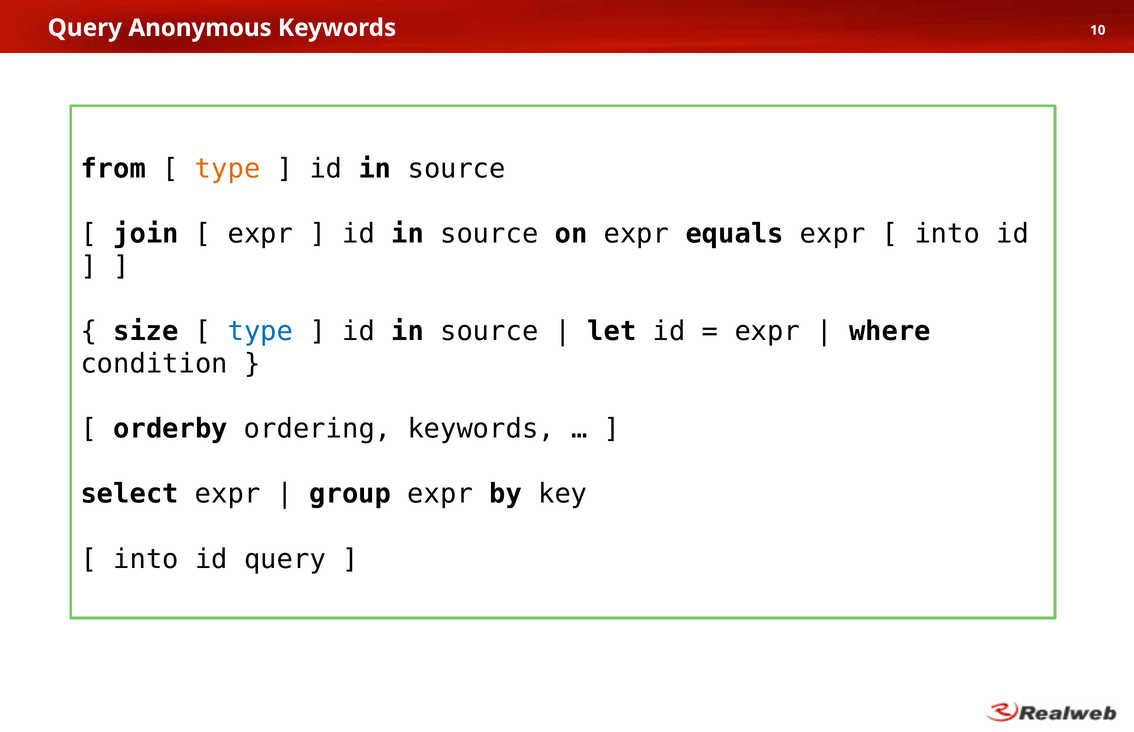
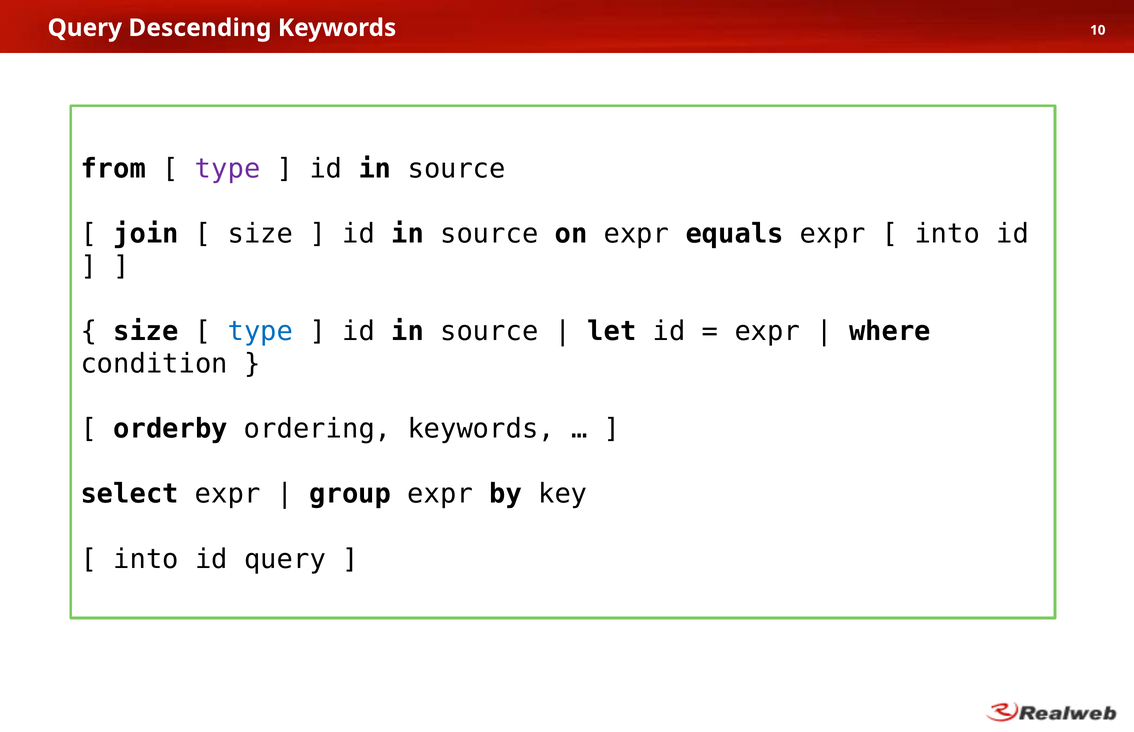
Anonymous: Anonymous -> Descending (200, 28)
type colour: orange -> purple (228, 169)
expr: expr -> size (260, 234)
